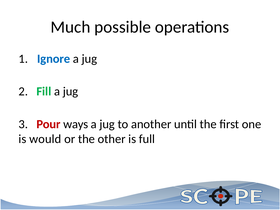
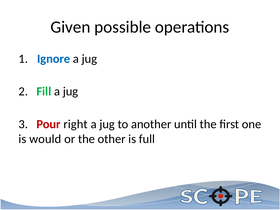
Much: Much -> Given (70, 27)
ways: ways -> right (76, 124)
